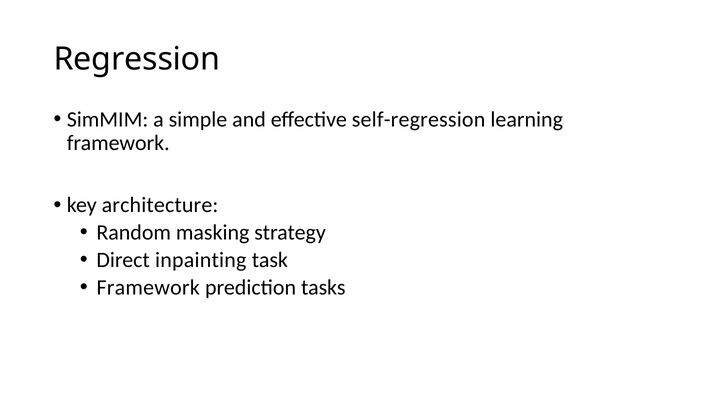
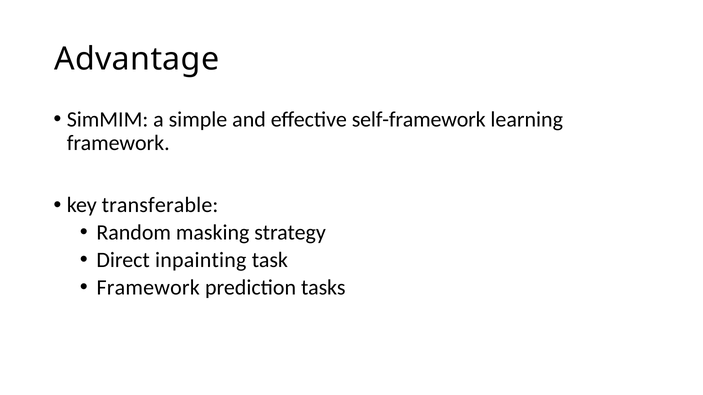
Regression: Regression -> Advantage (137, 59)
self-regression: self-regression -> self-framework (419, 120)
architecture: architecture -> transferable (160, 205)
